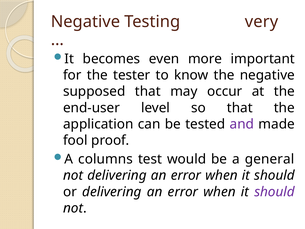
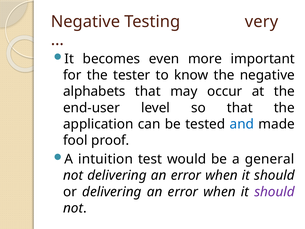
supposed: supposed -> alphabets (94, 91)
and colour: purple -> blue (242, 124)
columns: columns -> intuition (106, 159)
